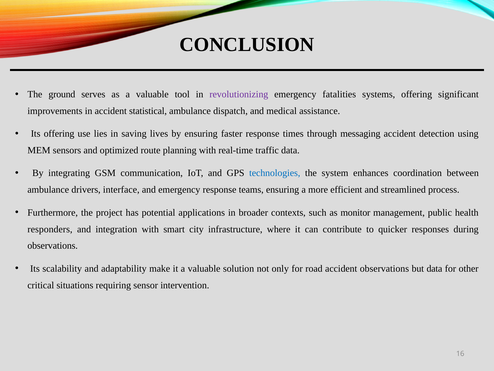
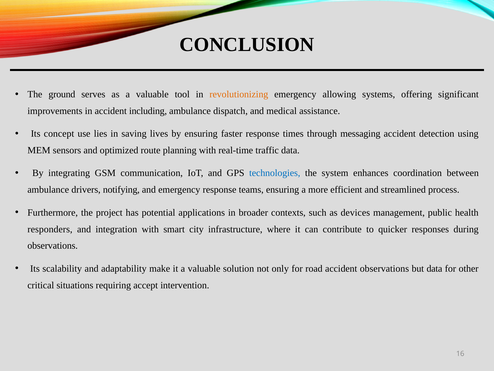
revolutionizing colour: purple -> orange (239, 94)
fatalities: fatalities -> allowing (339, 94)
statistical: statistical -> including (148, 111)
Its offering: offering -> concept (59, 134)
interface: interface -> notifying (121, 190)
monitor: monitor -> devices (355, 212)
sensor: sensor -> accept (146, 285)
